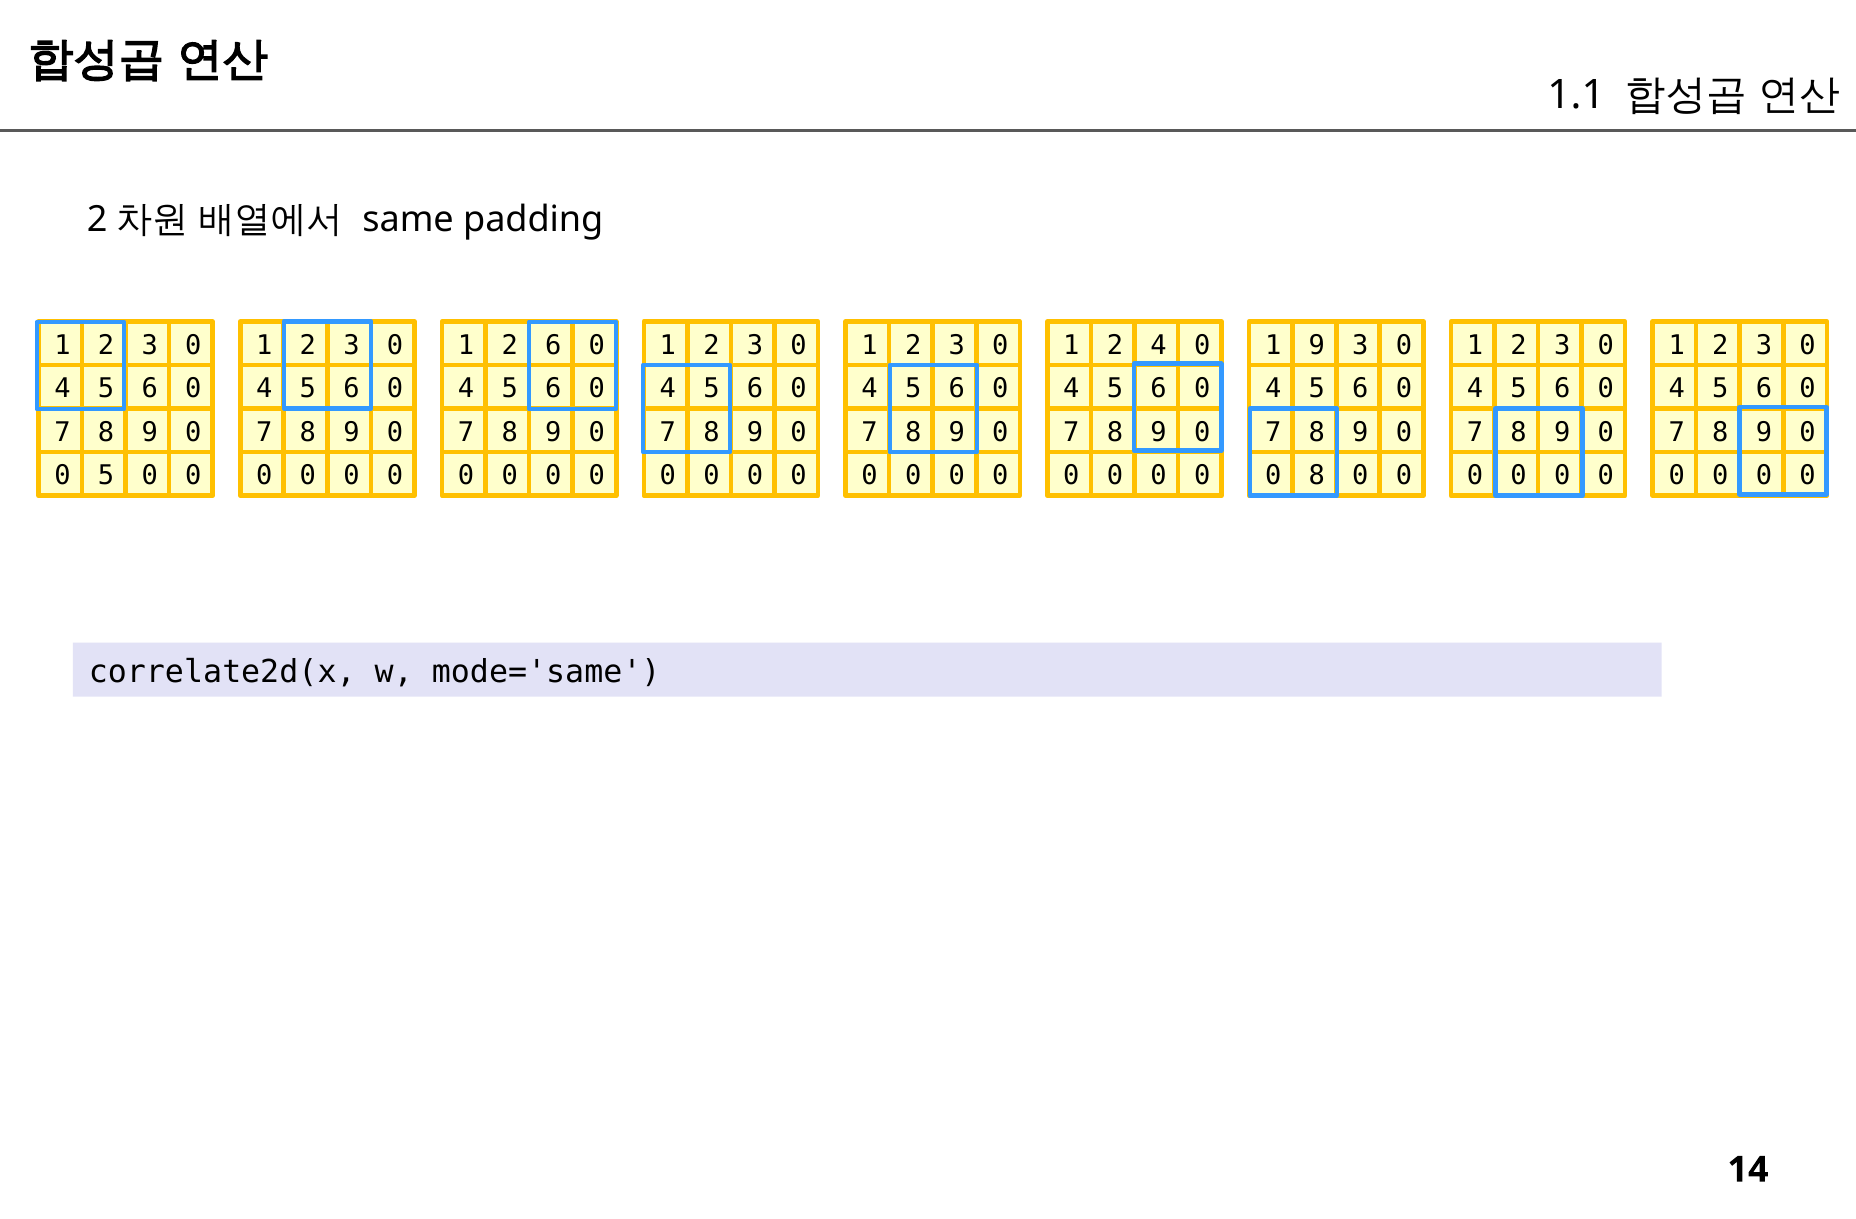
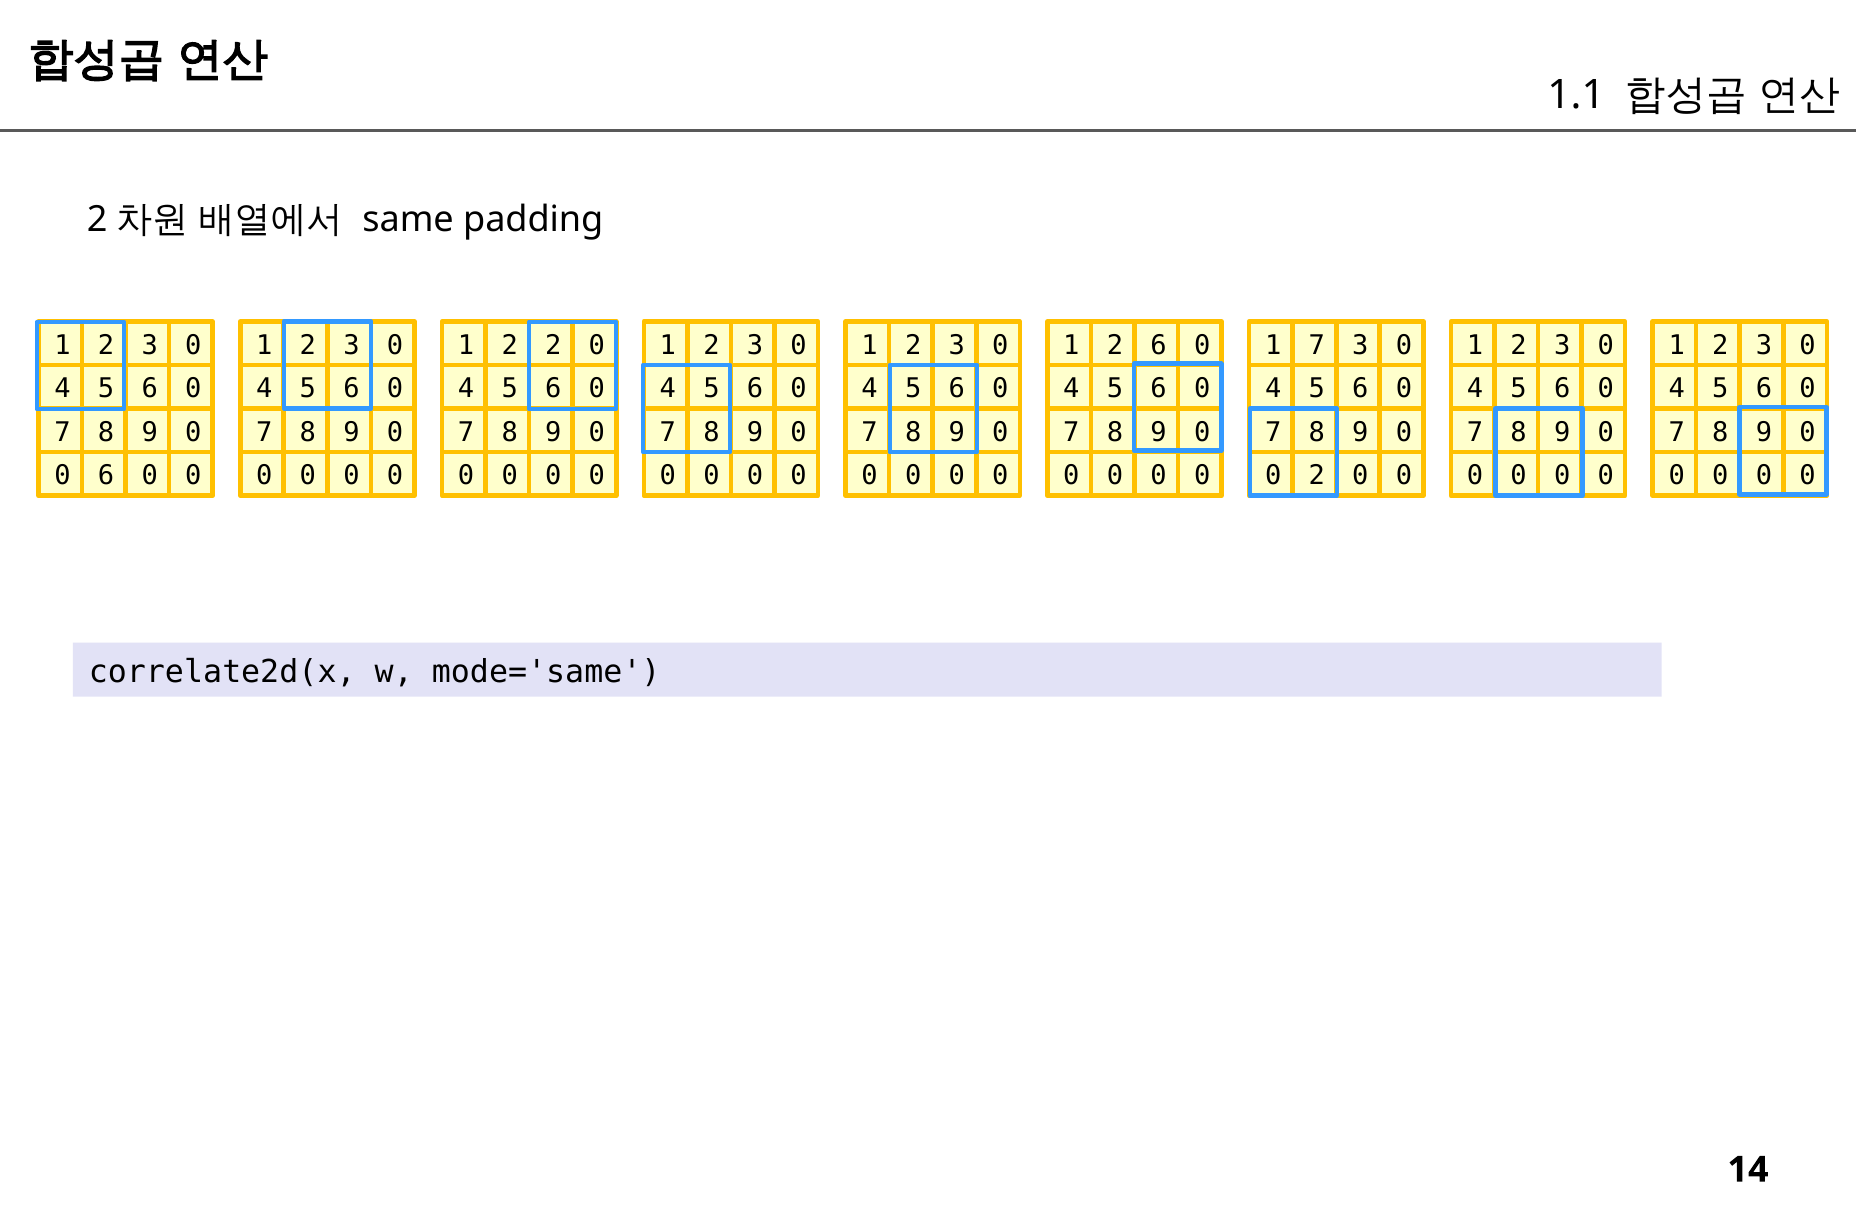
2 6: 6 -> 2 (553, 345)
2 4: 4 -> 6 (1159, 345)
1 9: 9 -> 7 (1317, 345)
0 5: 5 -> 6 (106, 476)
0 8: 8 -> 2 (1317, 476)
